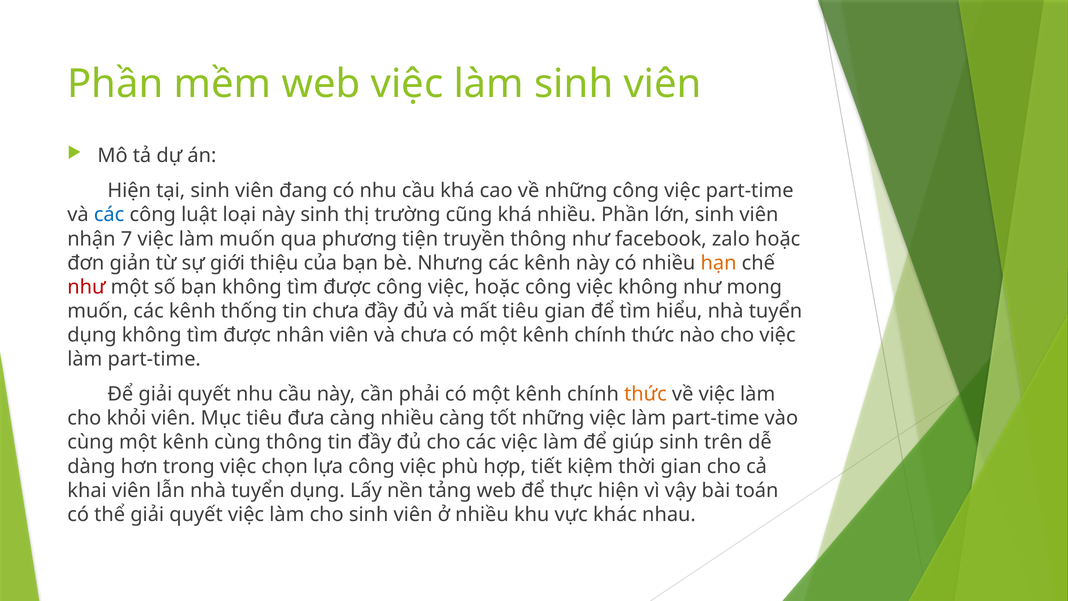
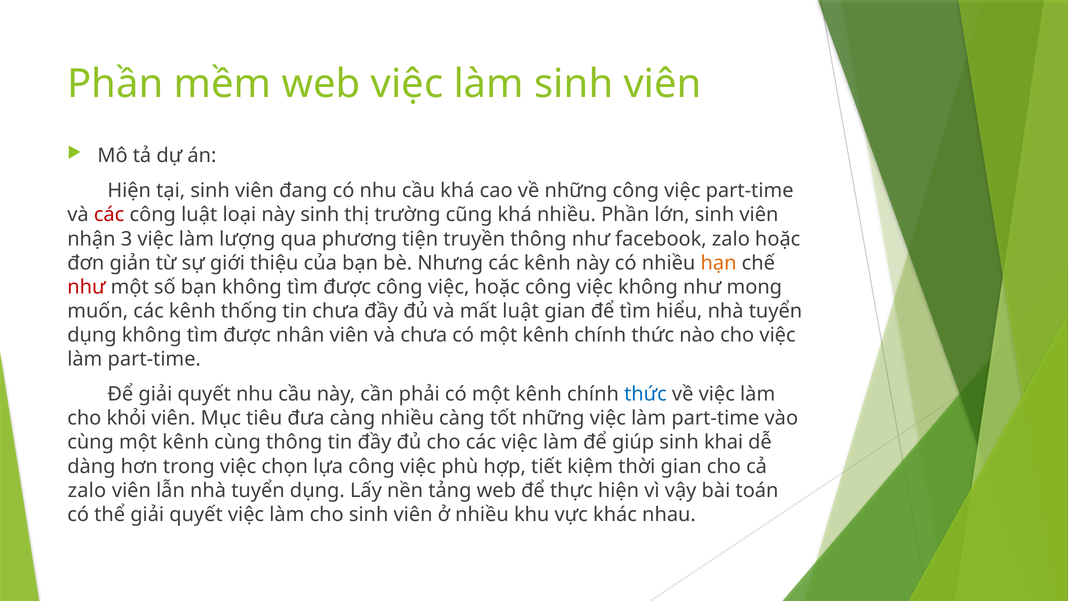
các colour: blue -> red (109, 215)
7: 7 -> 3 (127, 239)
làm muốn: muốn -> lượng (247, 239)
mất tiêu: tiêu -> luật (521, 311)
thức colour: orange -> blue (645, 394)
trên: trên -> khai (724, 442)
khai: khai -> zalo (87, 490)
